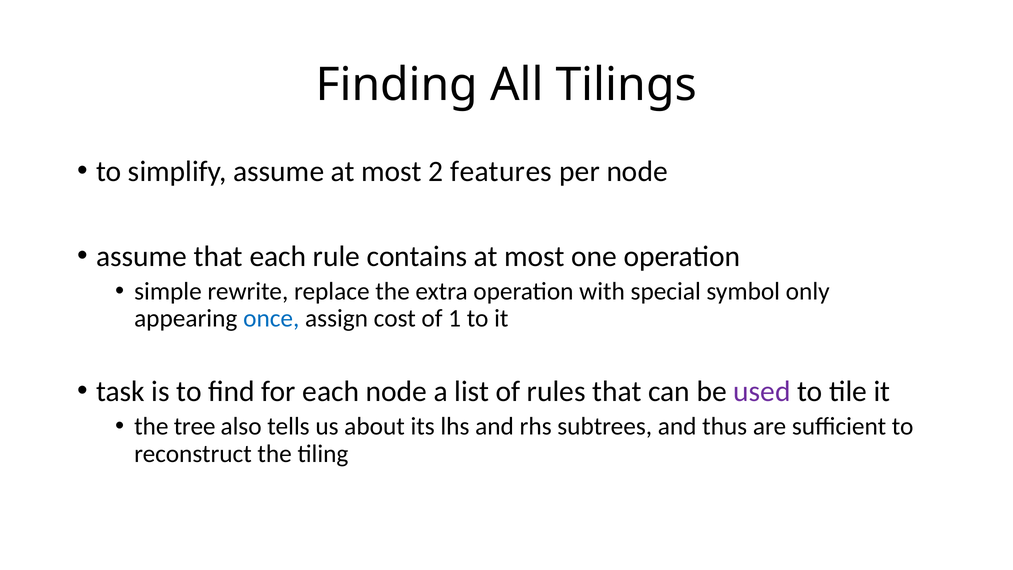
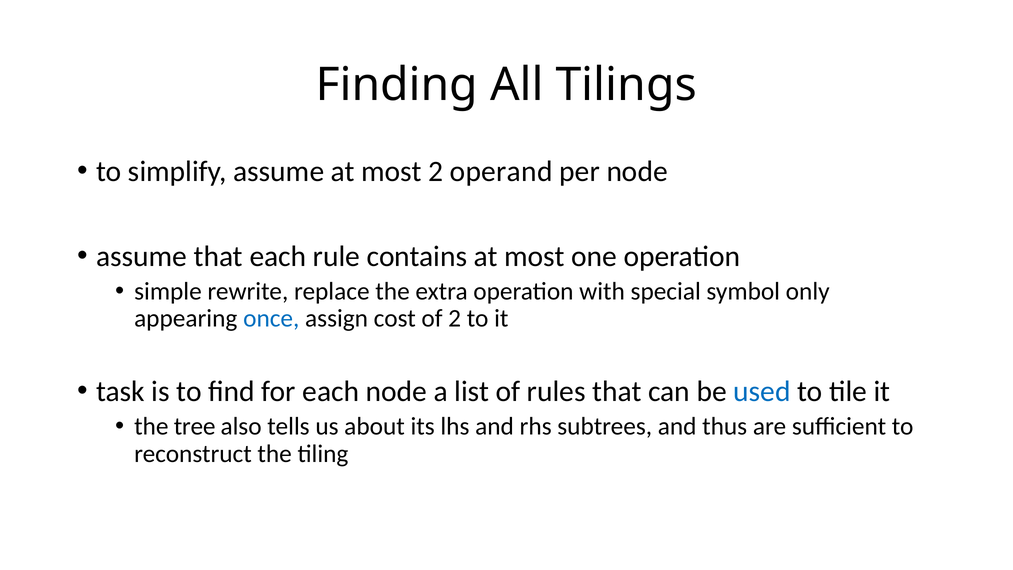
features: features -> operand (501, 171)
of 1: 1 -> 2 (455, 318)
used colour: purple -> blue (762, 391)
